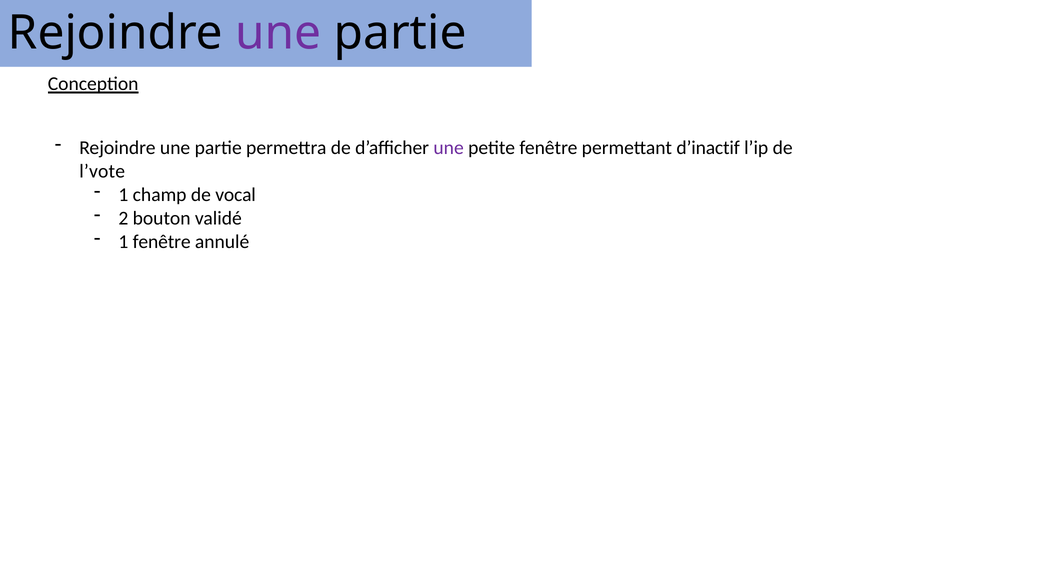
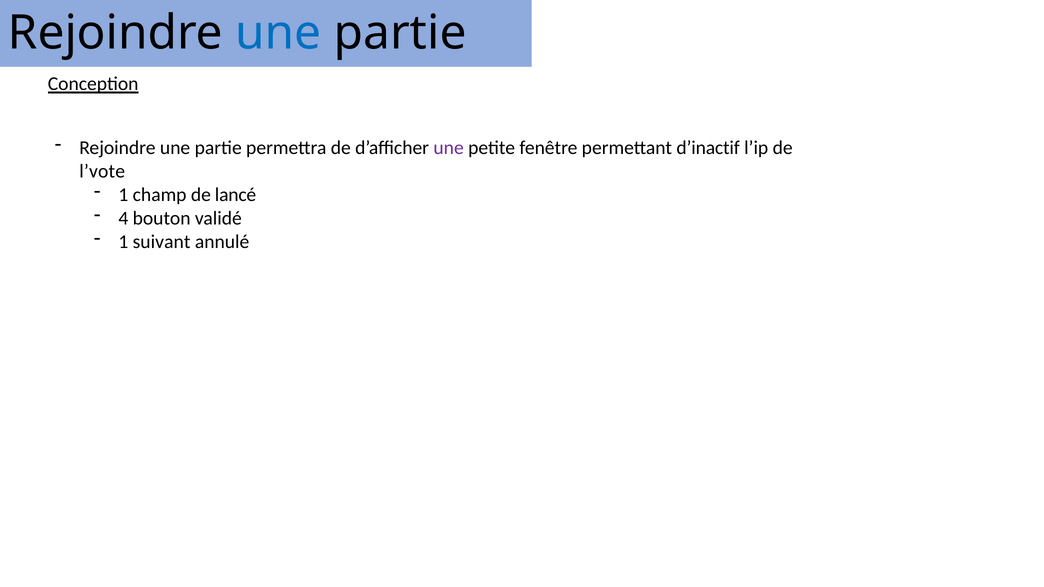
une colour: purple -> blue (278, 33)
vocal: vocal -> lancé (236, 195)
2: 2 -> 4 (123, 218)
1 fenêtre: fenêtre -> suivant (162, 242)
